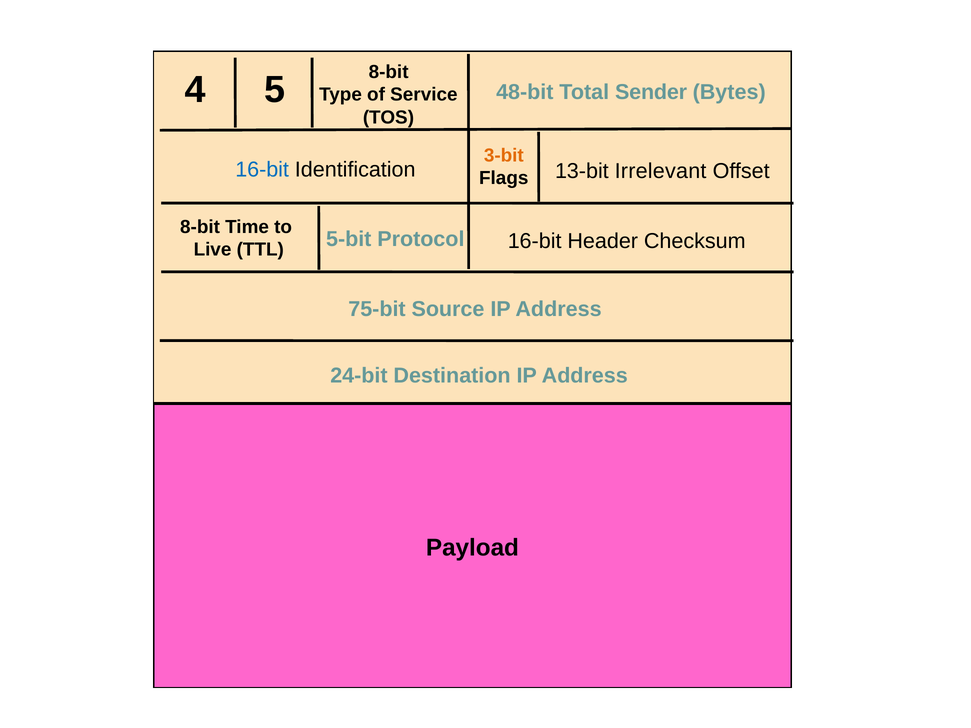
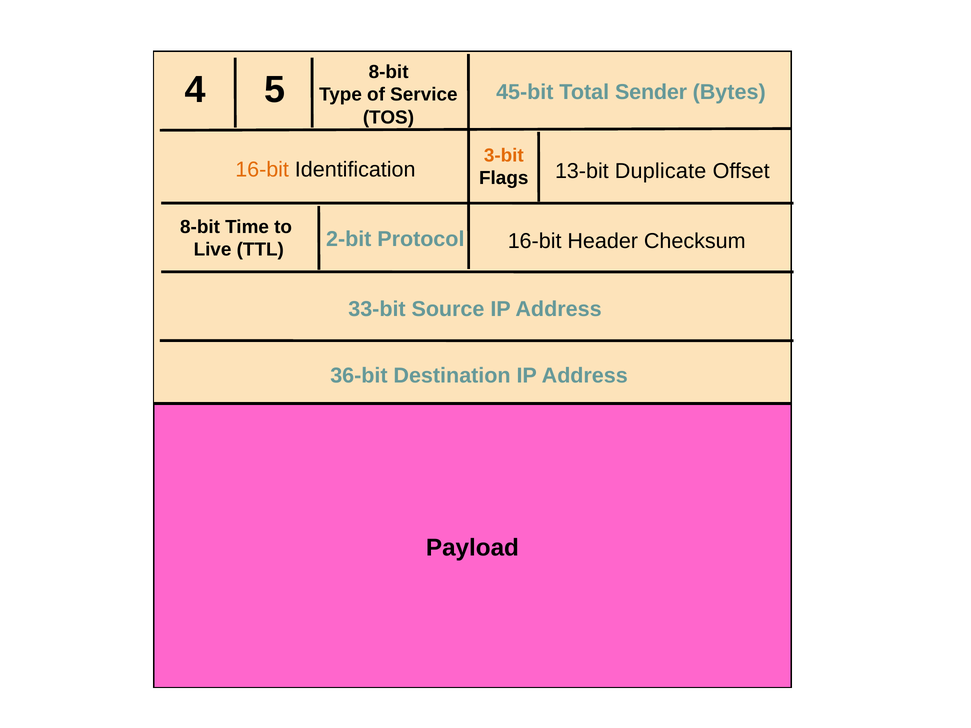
48-bit: 48-bit -> 45-bit (525, 92)
16-bit colour: blue -> orange (262, 170)
Irrelevant: Irrelevant -> Duplicate (661, 171)
5-bit: 5-bit -> 2-bit (349, 239)
75-bit: 75-bit -> 33-bit (377, 309)
24-bit: 24-bit -> 36-bit (359, 376)
